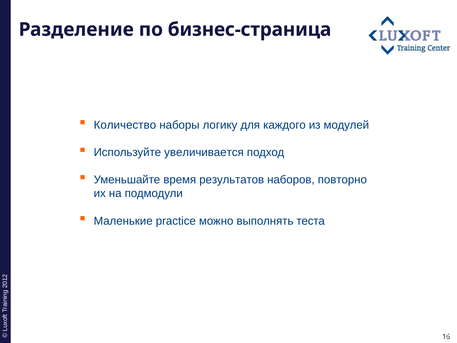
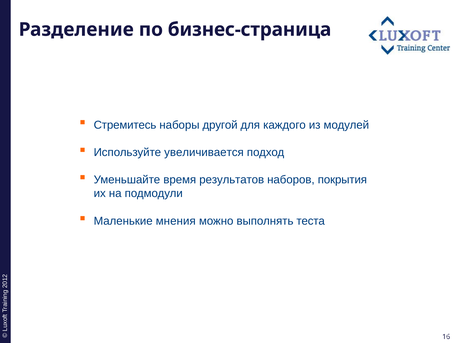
Количество: Количество -> Стремитесь (125, 125)
логику: логику -> другой (220, 125)
повторно: повторно -> покрытия (342, 180)
practice: practice -> мнения (176, 221)
